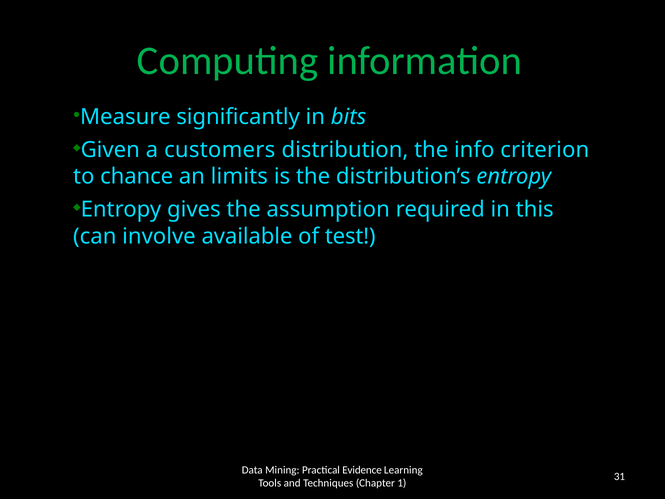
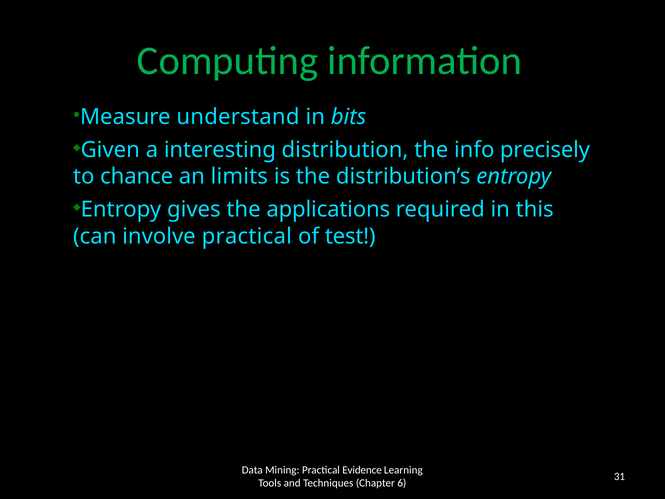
significantly: significantly -> understand (238, 117)
customers: customers -> interesting (220, 150)
criterion: criterion -> precisely (545, 150)
assumption: assumption -> applications (328, 210)
involve available: available -> practical (247, 236)
1: 1 -> 6 (402, 483)
